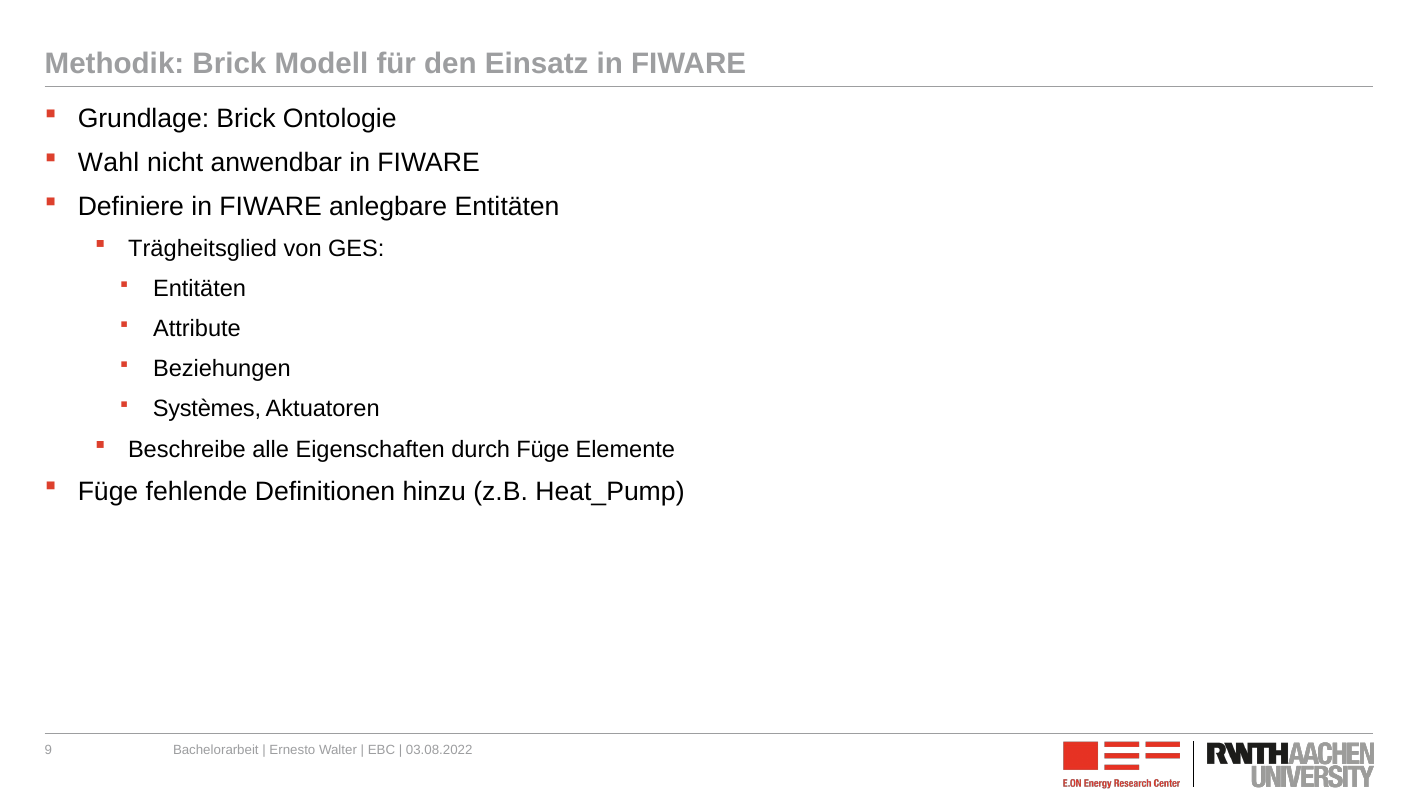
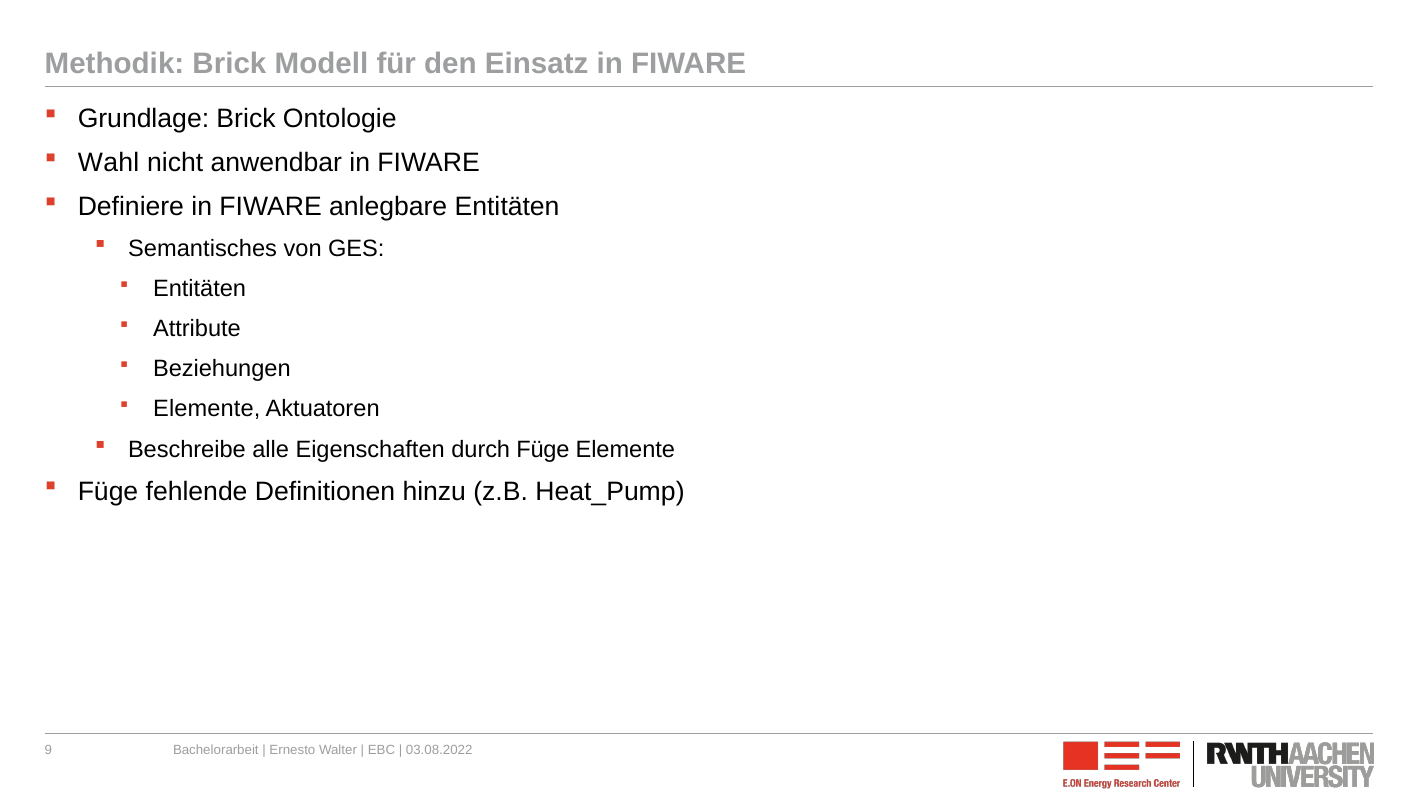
Trägheitsglied: Trägheitsglied -> Semantisches (203, 248)
Systèmes: Systèmes -> Elemente (207, 409)
